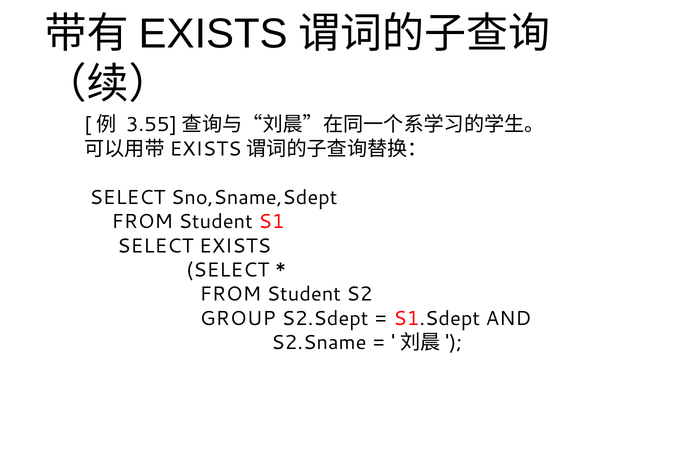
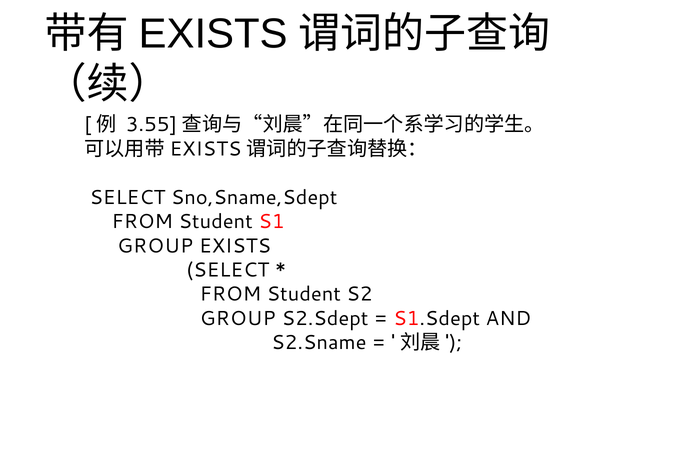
SELECT: SELECT -> GROUP (155, 245)
